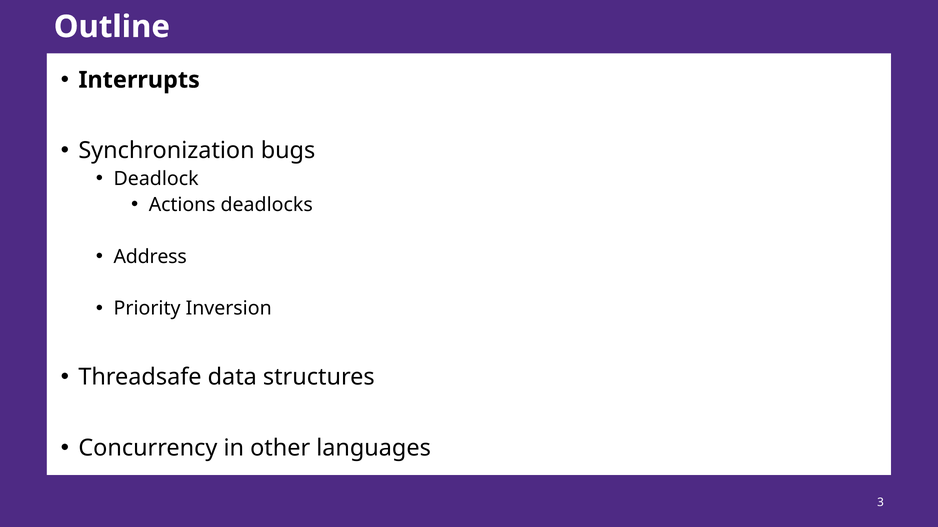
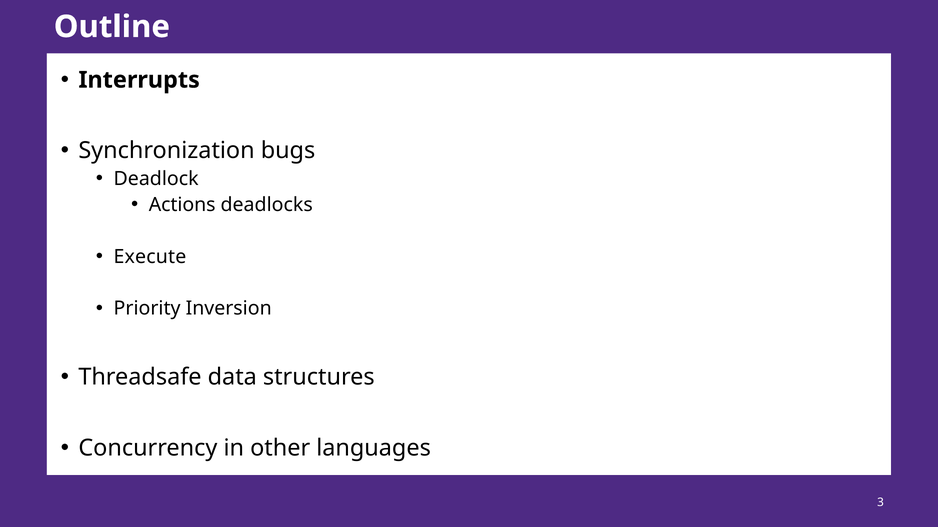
Address: Address -> Execute (150, 257)
